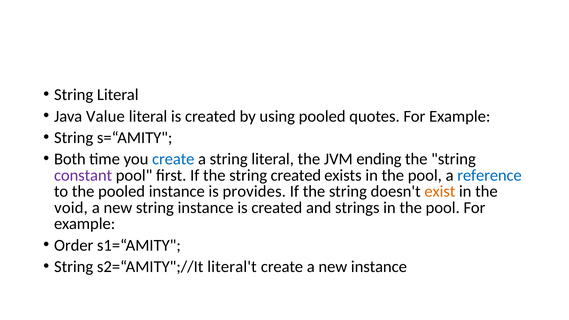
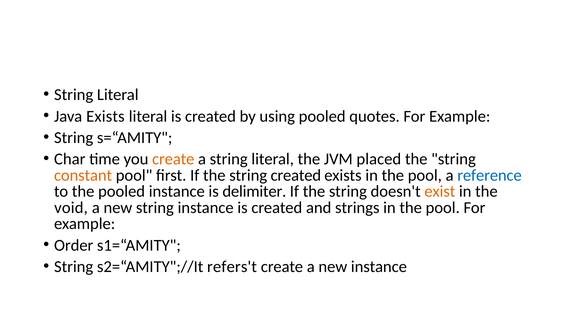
Java Value: Value -> Exists (105, 116)
Both: Both -> Char (70, 159)
create colour: blue -> orange (173, 159)
ending: ending -> placed (379, 159)
constant colour: purple -> orange (83, 175)
provides: provides -> delimiter (254, 191)
literal't: literal't -> refers't (232, 267)
